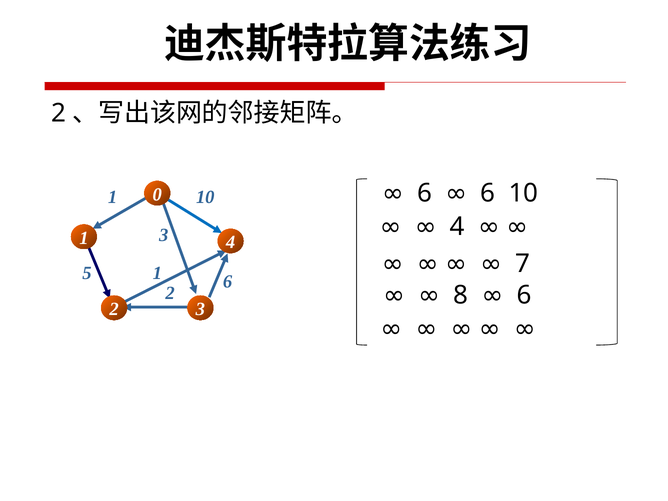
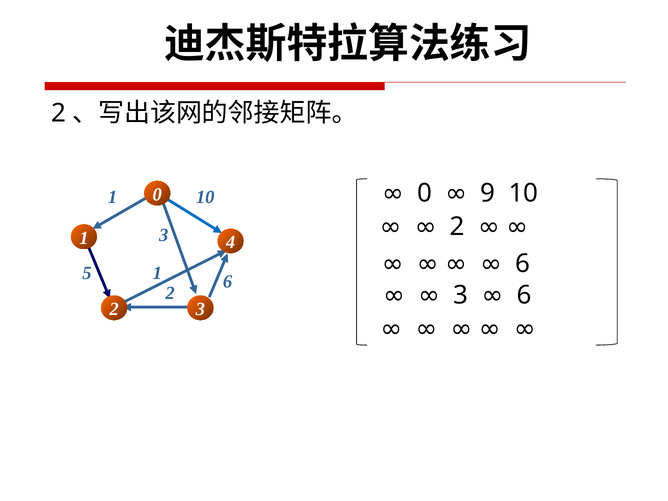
6: 6 -> 0 (425, 193)
6: 6 -> 9 (488, 193)
4: 4 -> 2 (457, 227)
7: 7 -> 6 (523, 263)
8: 8 -> 3 (461, 295)
